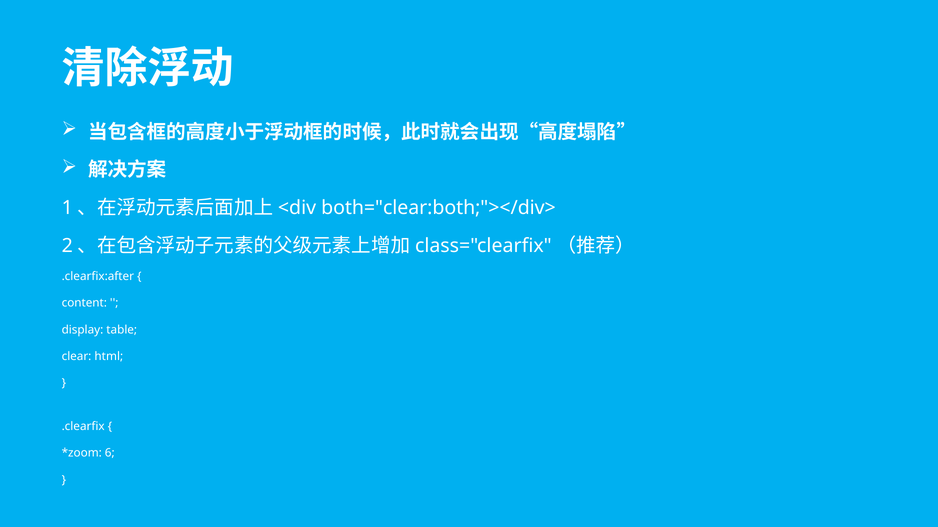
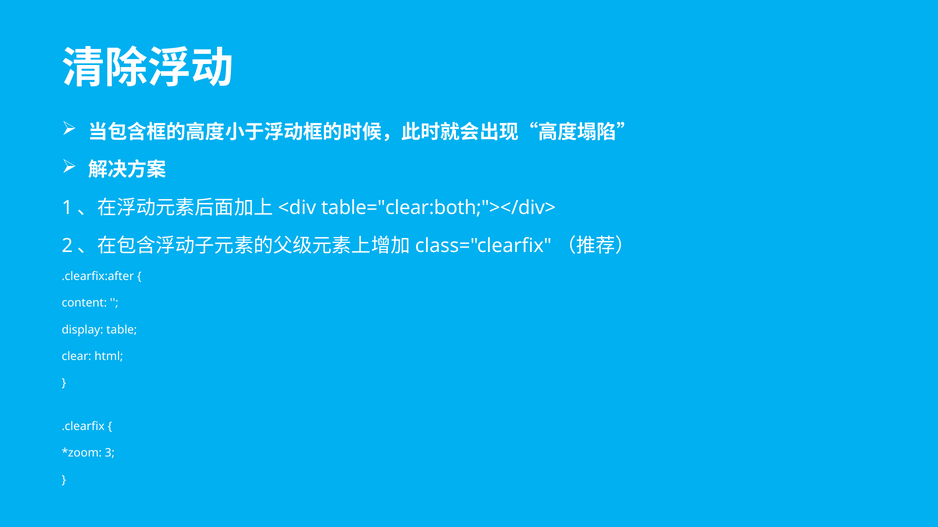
both="clear:both;"></div>: both="clear:both;"></div> -> table="clear:both;"></div> (439, 208)
6: 6 -> 3 (110, 454)
